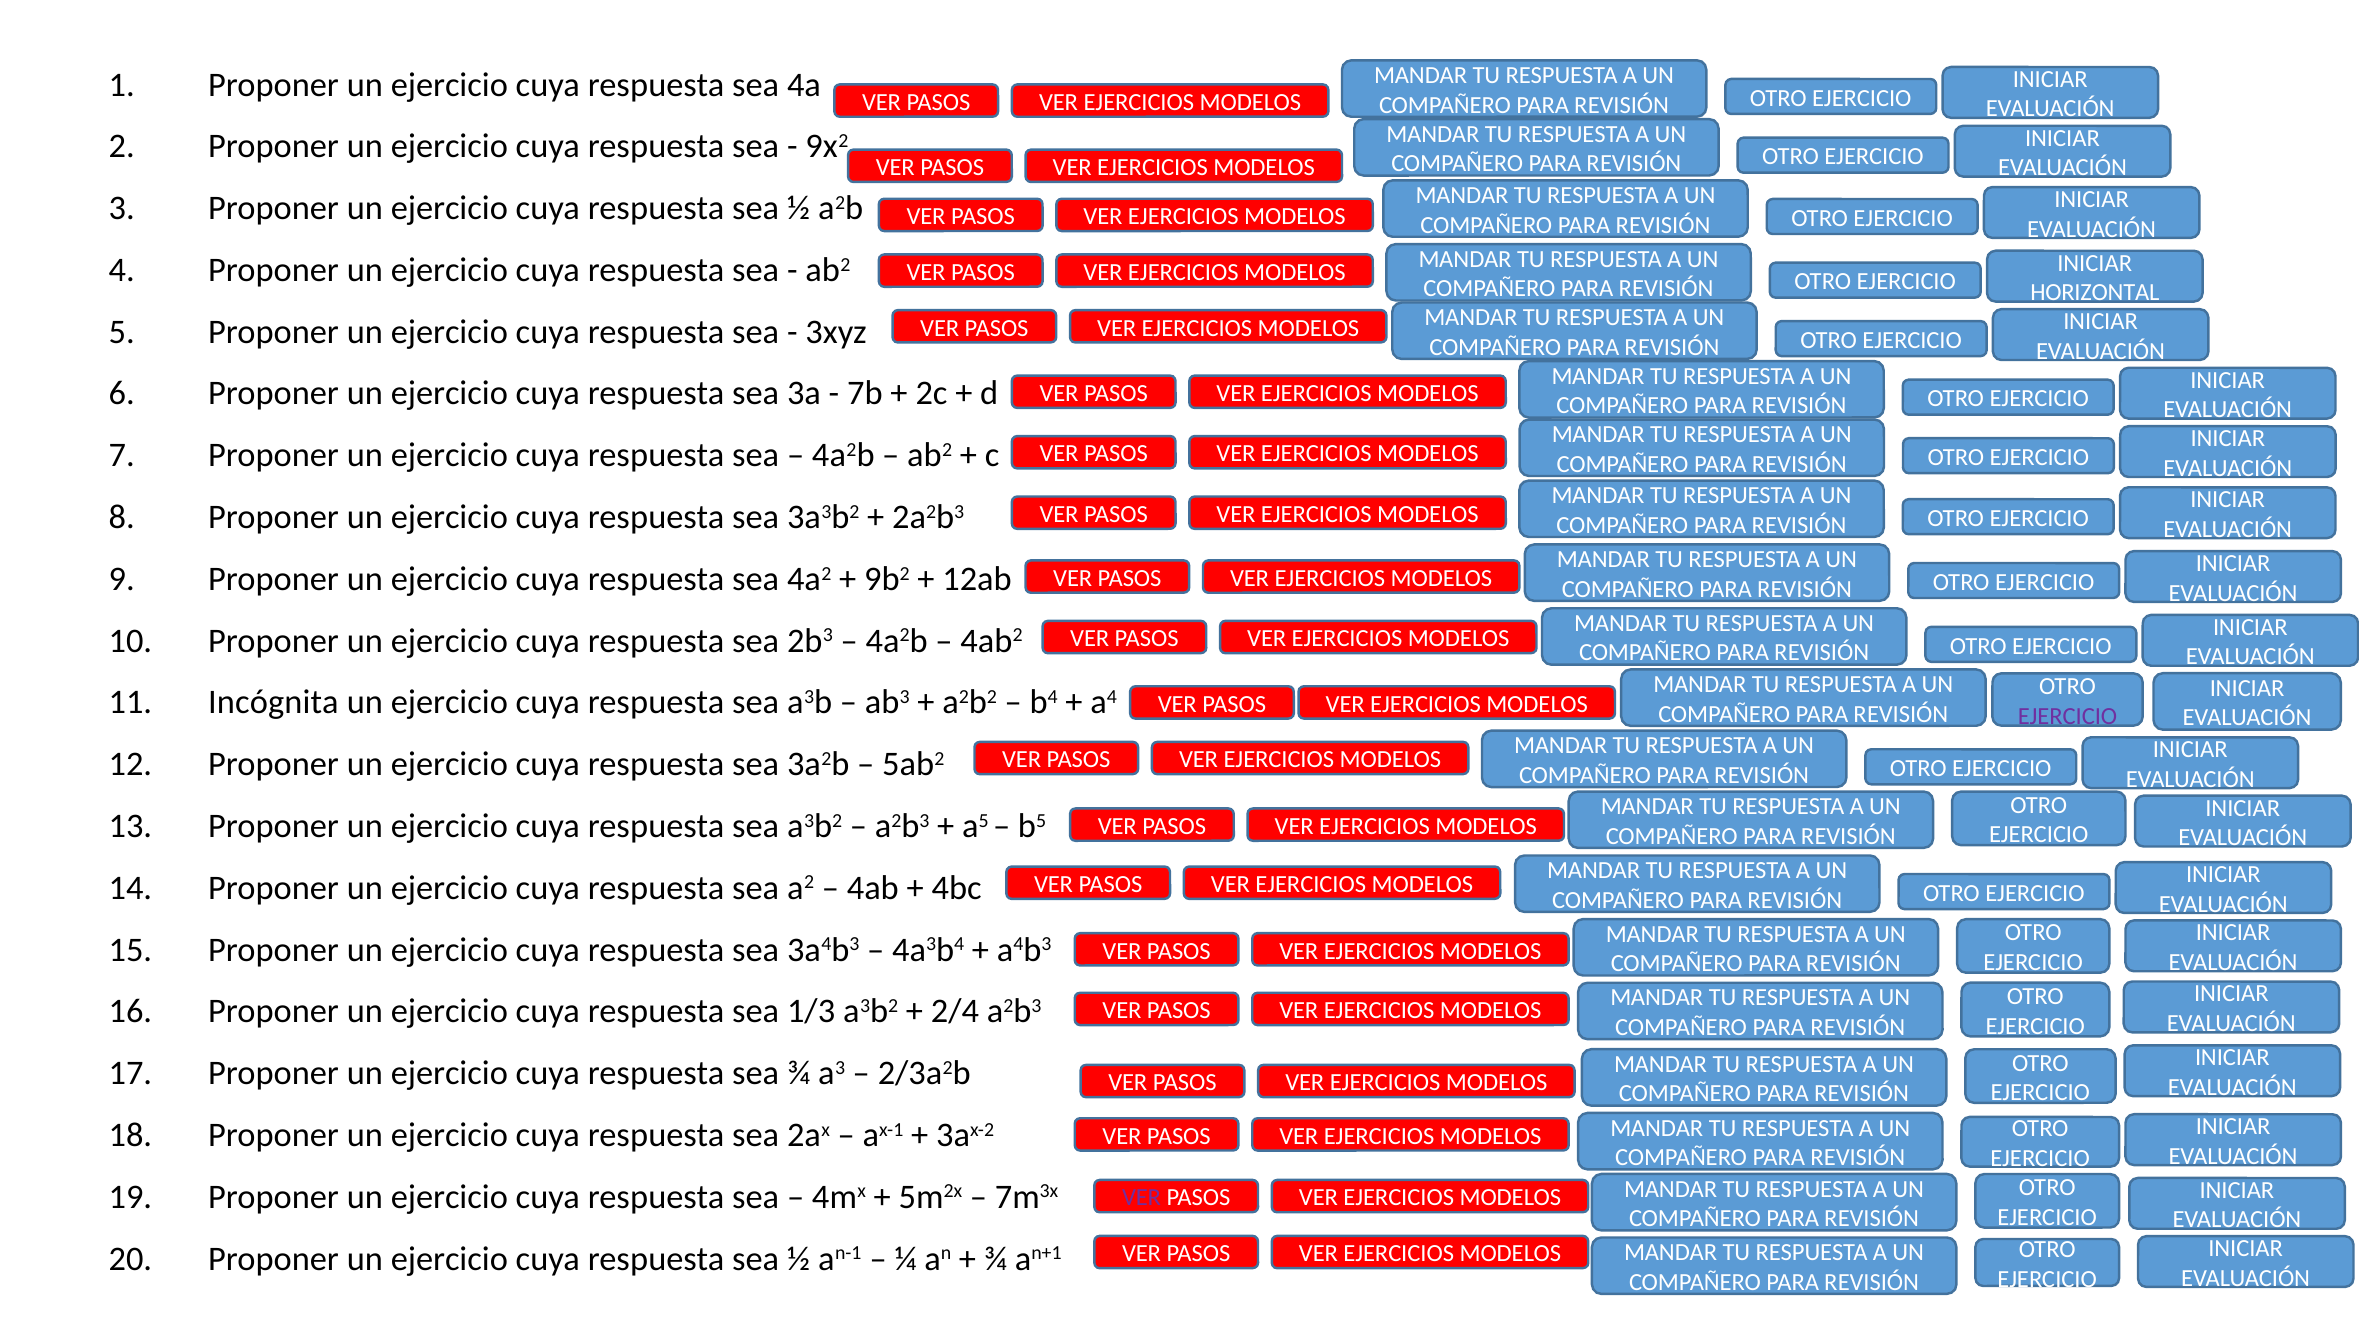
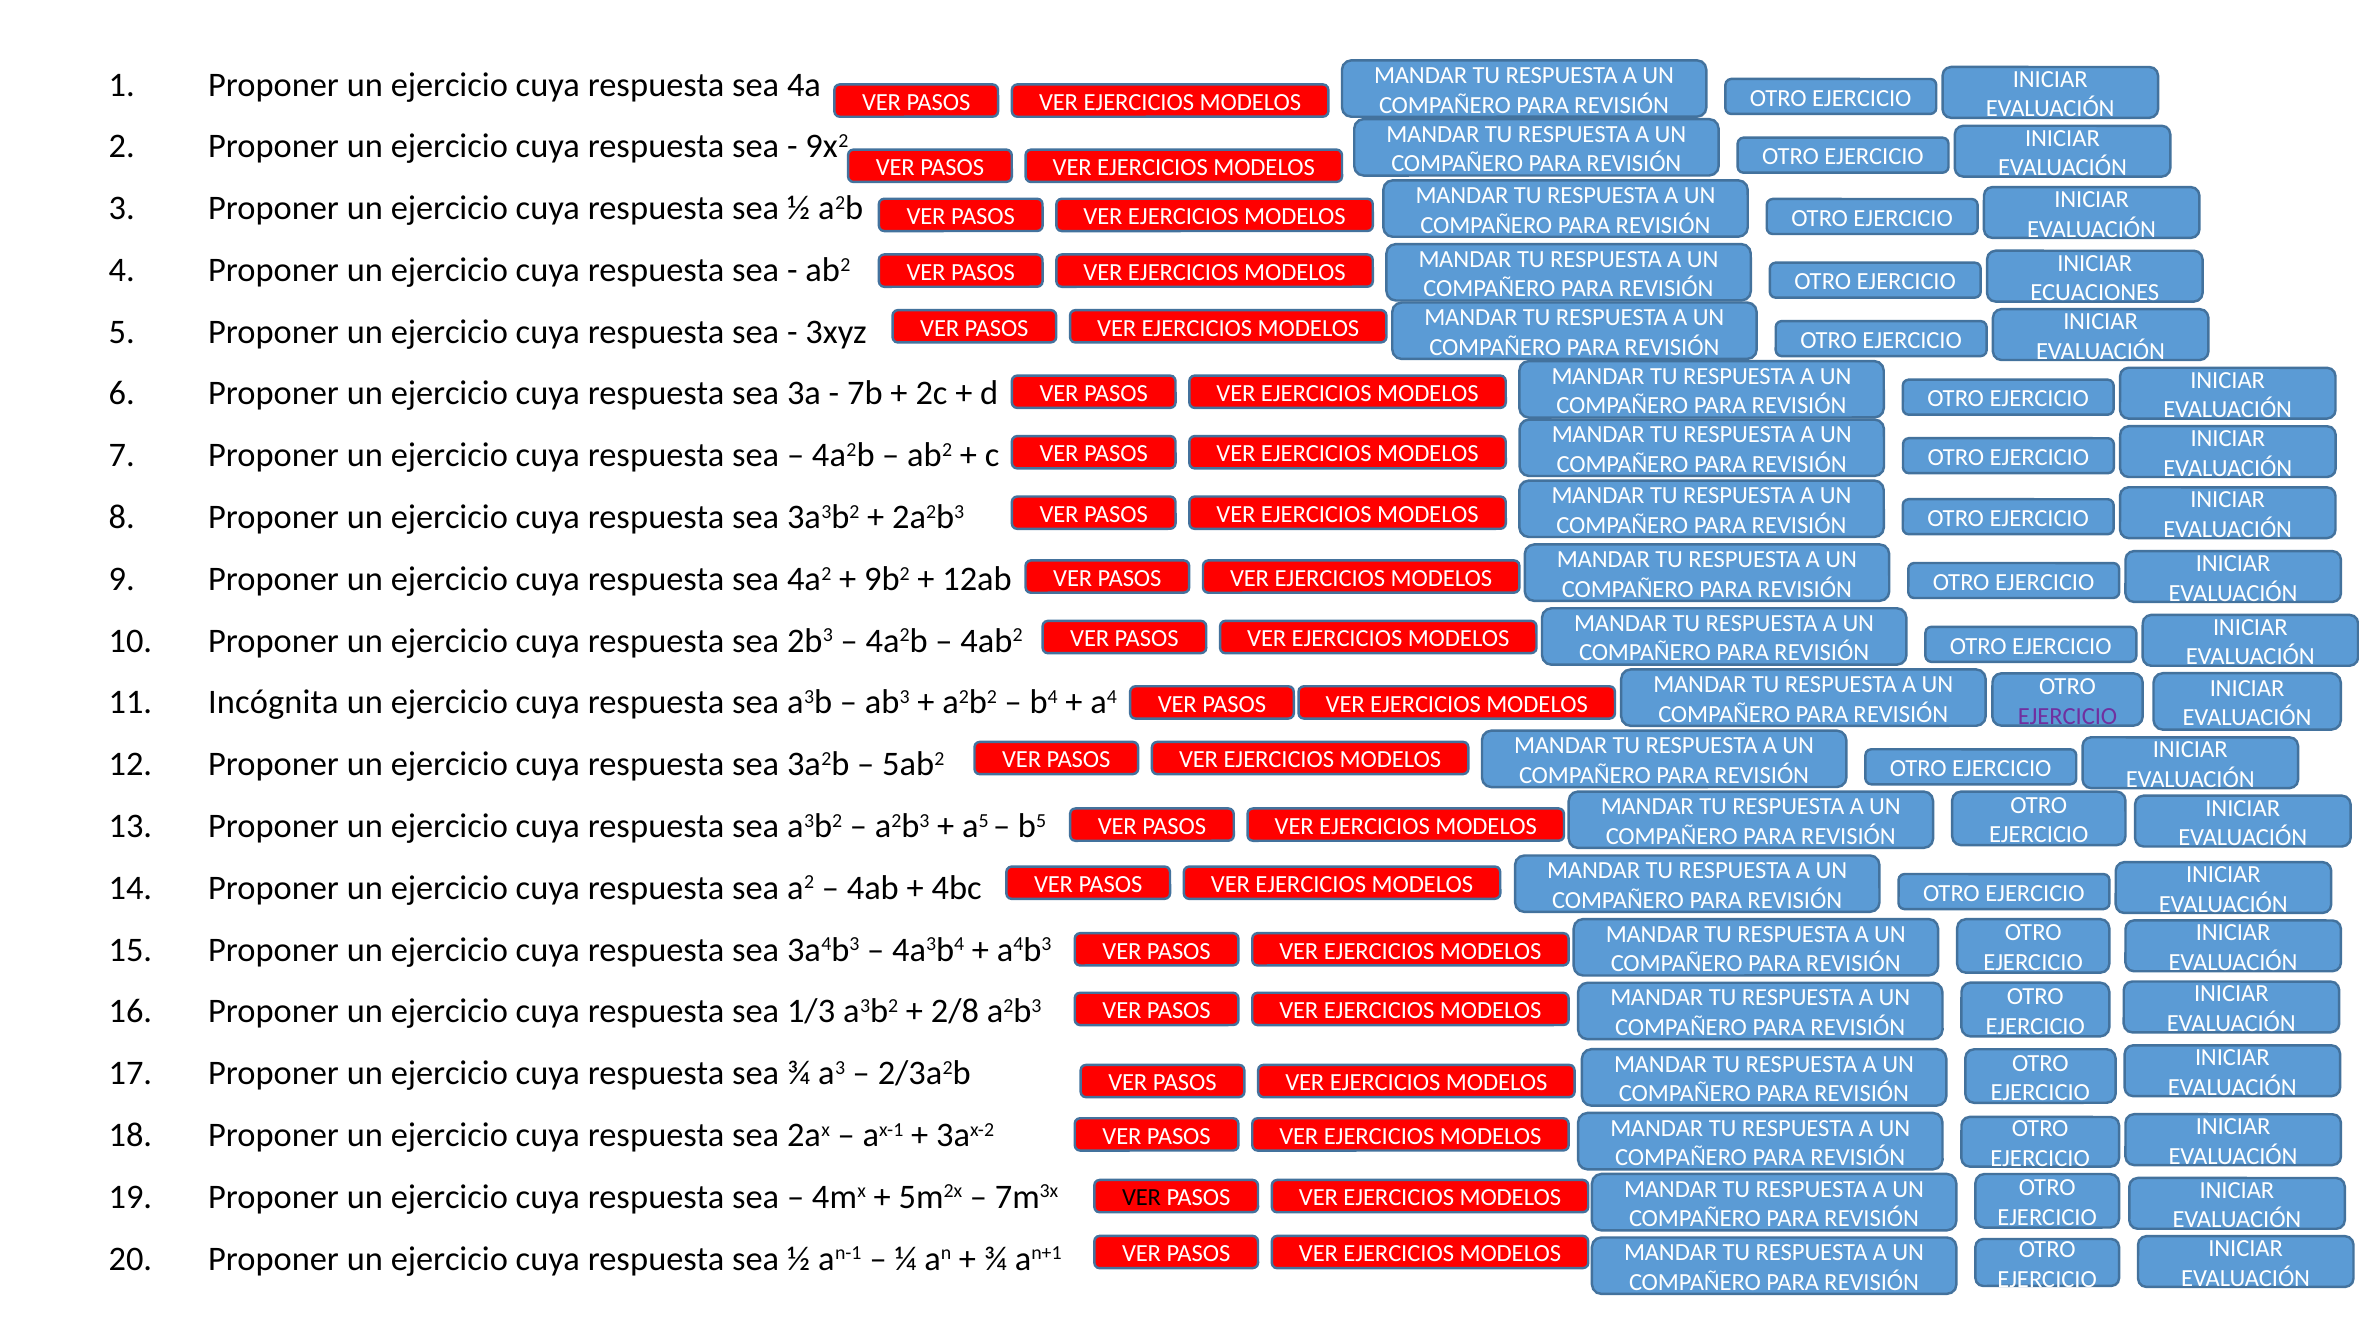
HORIZONTAL: HORIZONTAL -> ECUACIONES (2095, 293)
2/4: 2/4 -> 2/8 (955, 1011)
VER colour: purple -> black (1142, 1198)
